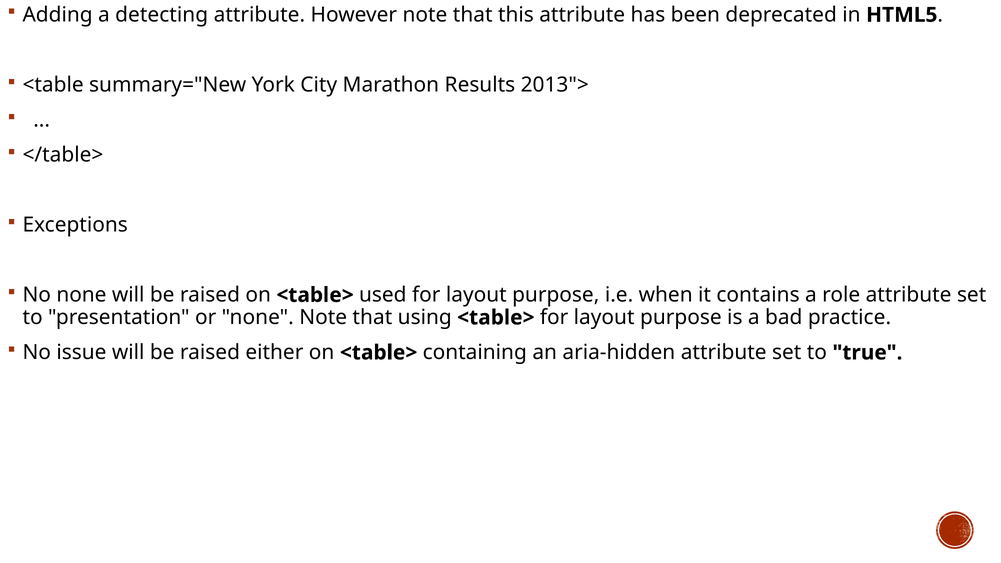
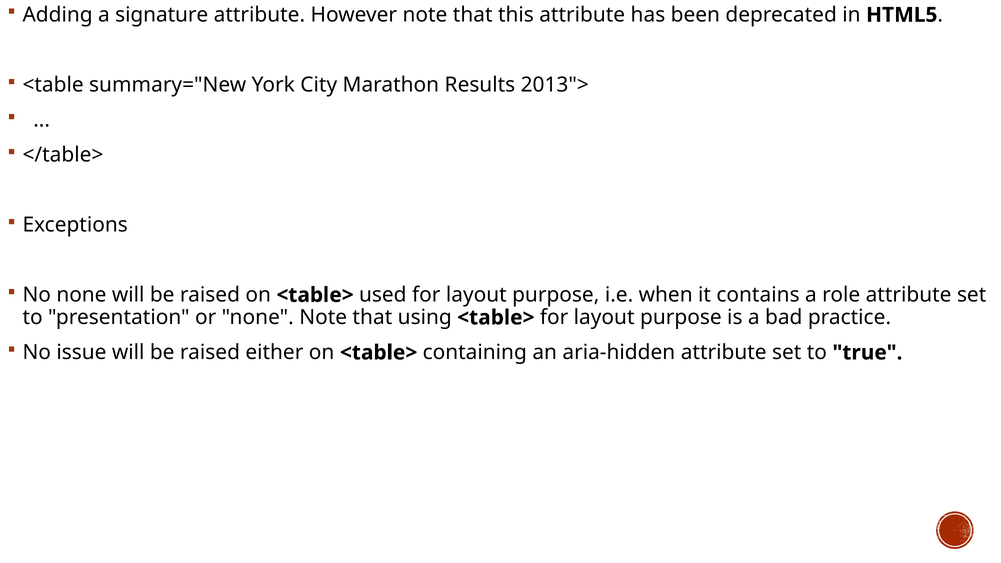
detecting: detecting -> signature (162, 15)
